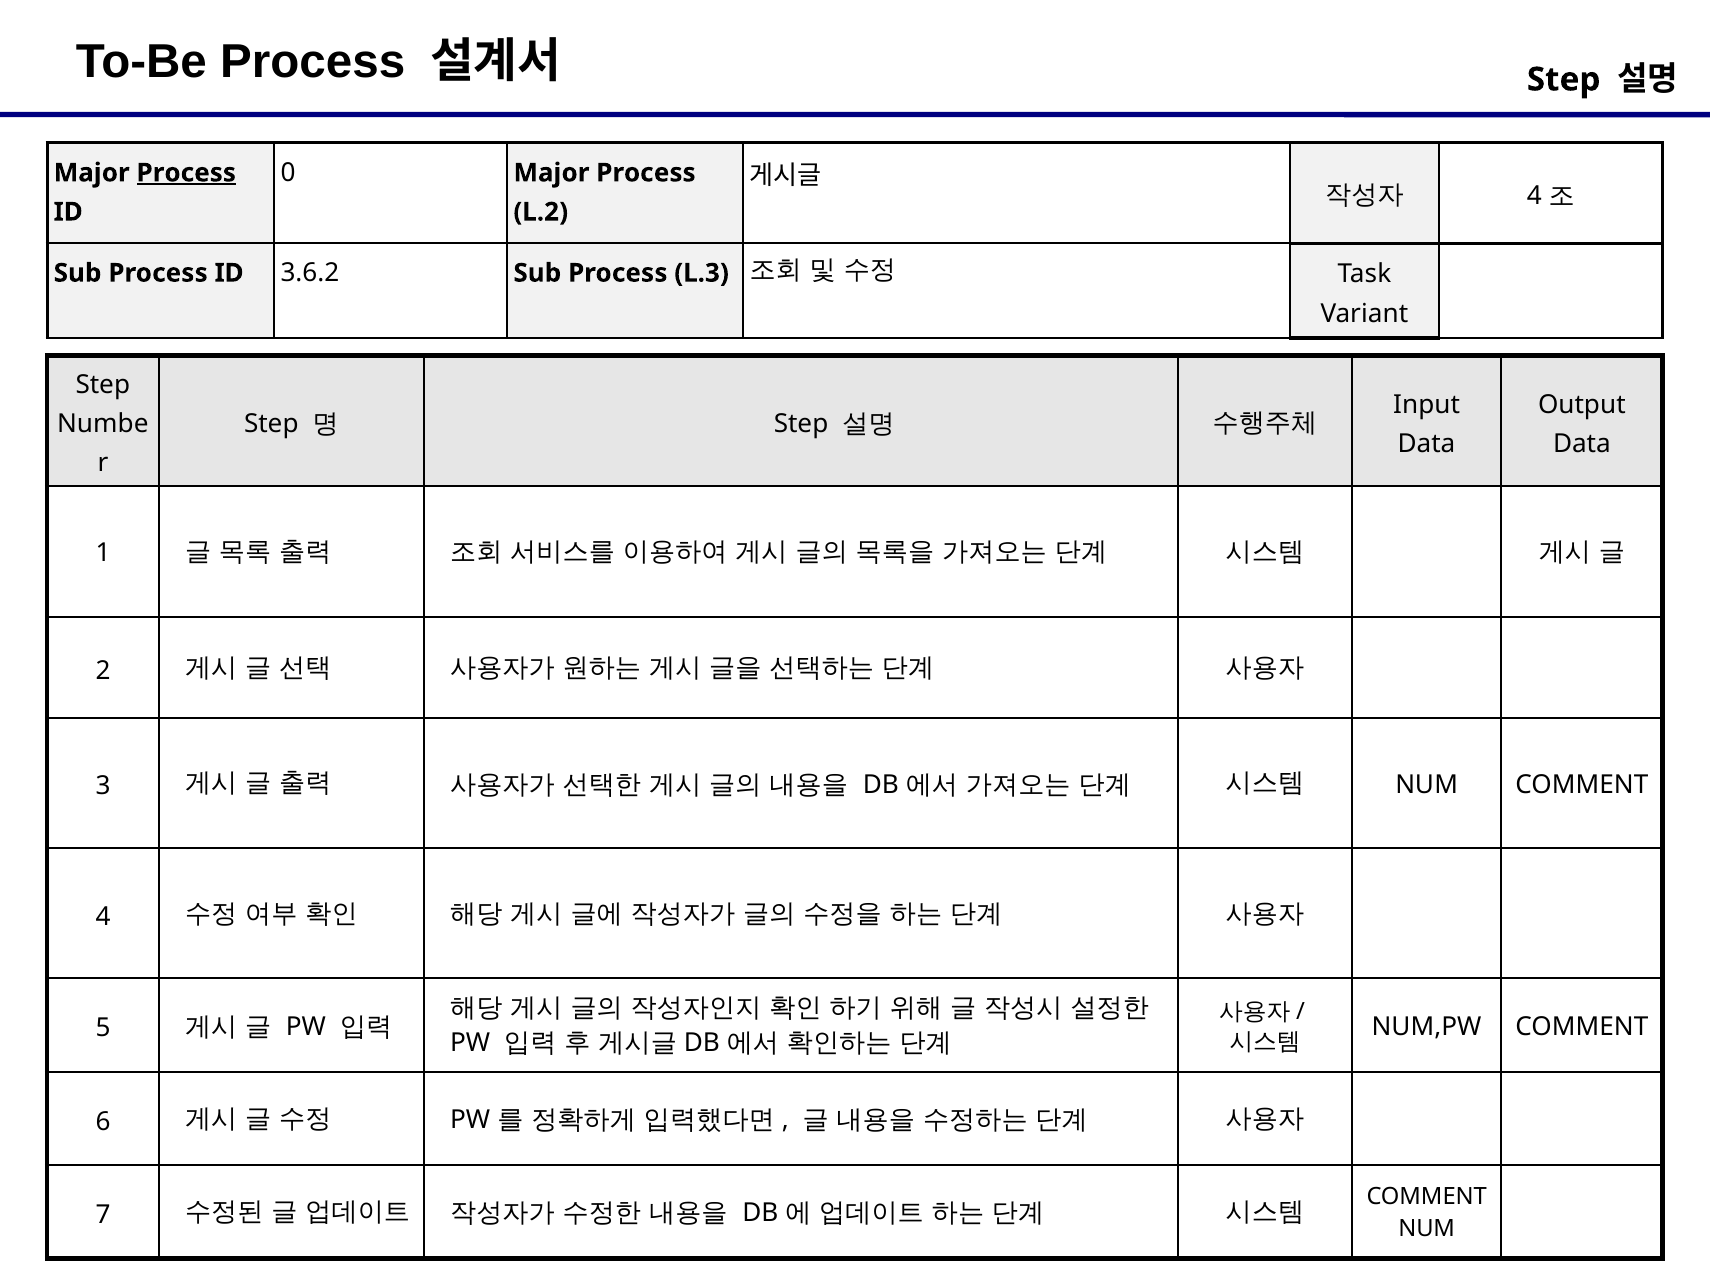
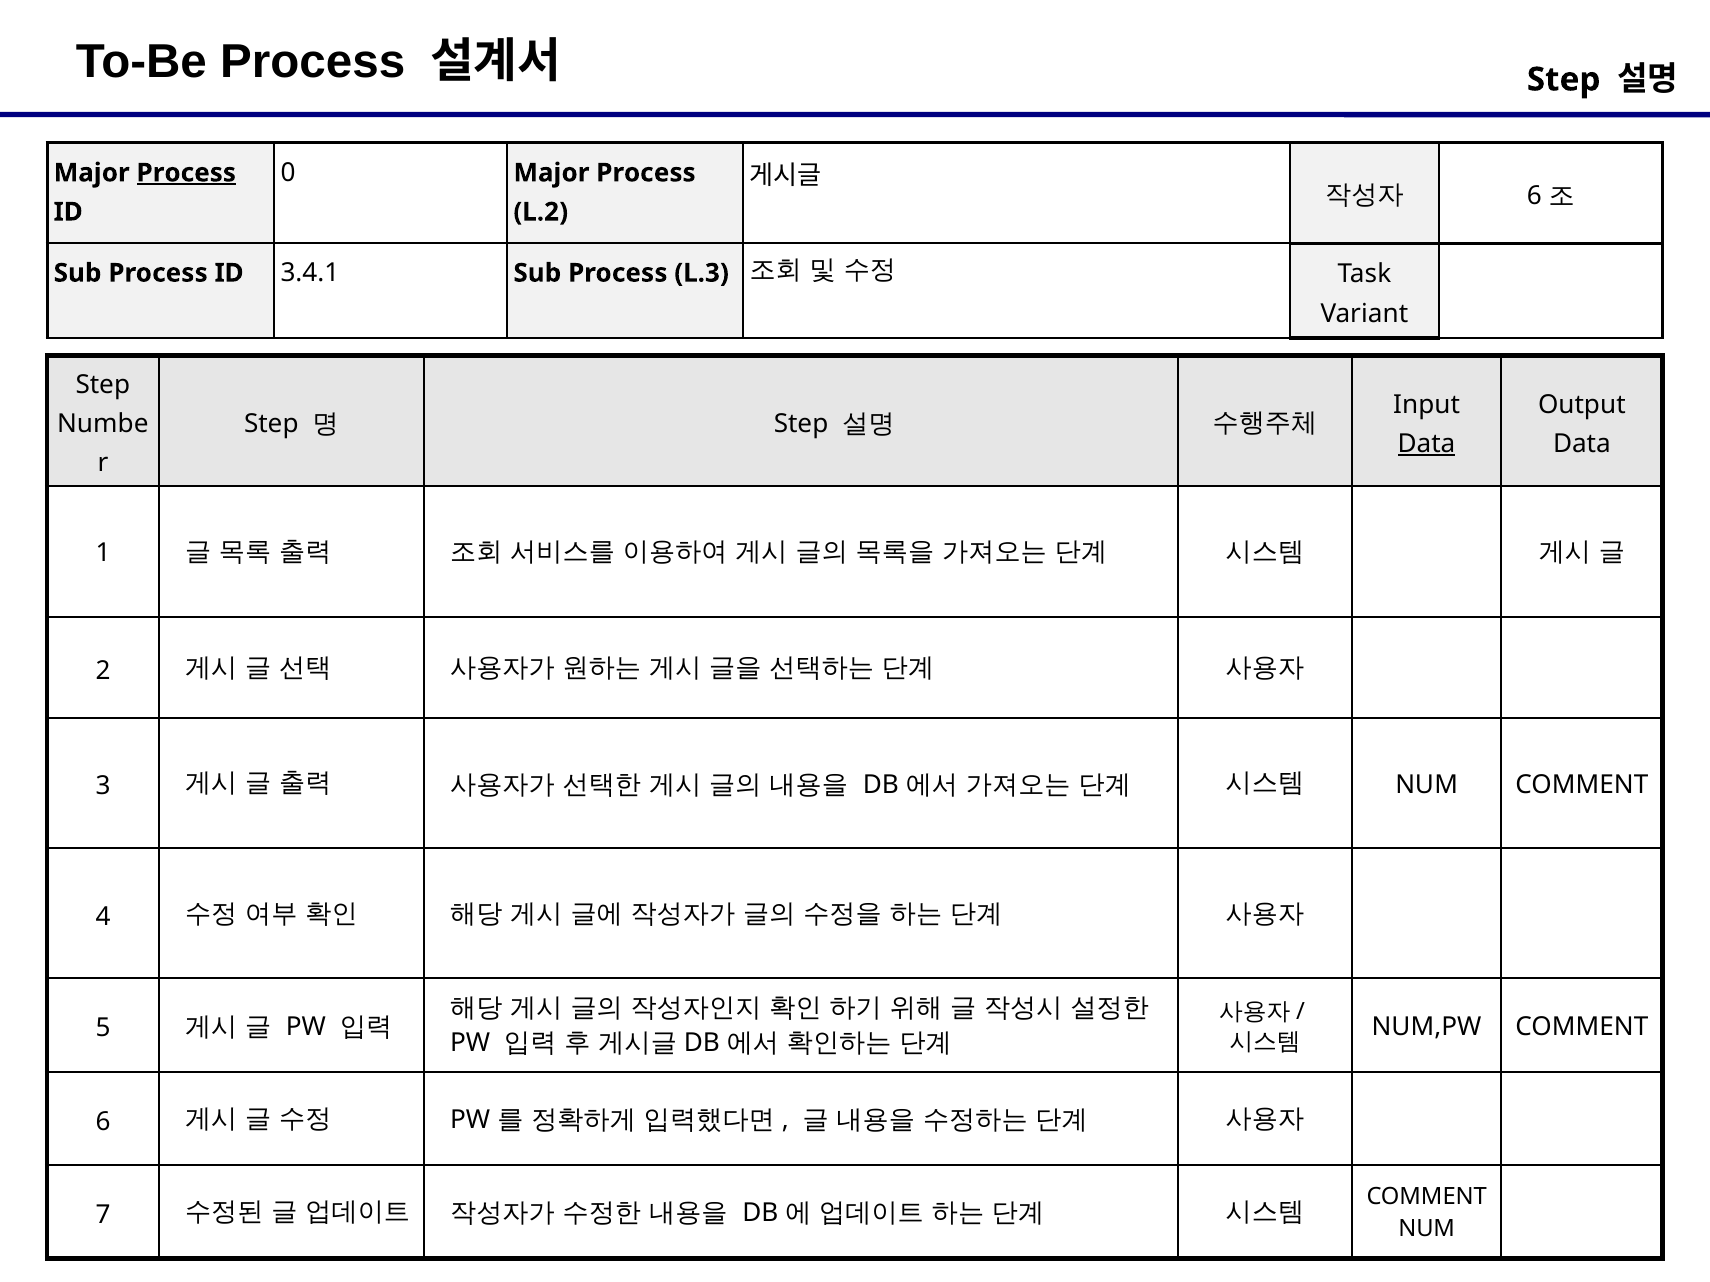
4: 4 -> 6 (1534, 196)
3.6.2: 3.6.2 -> 3.4.1 (310, 273)
Data underline: none -> present (1427, 444)
